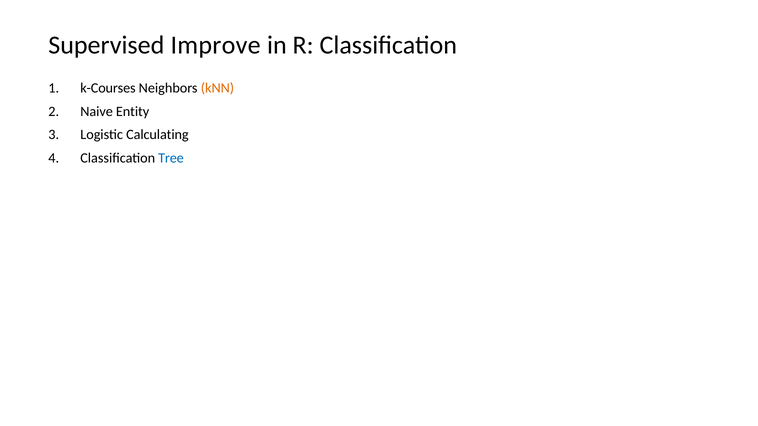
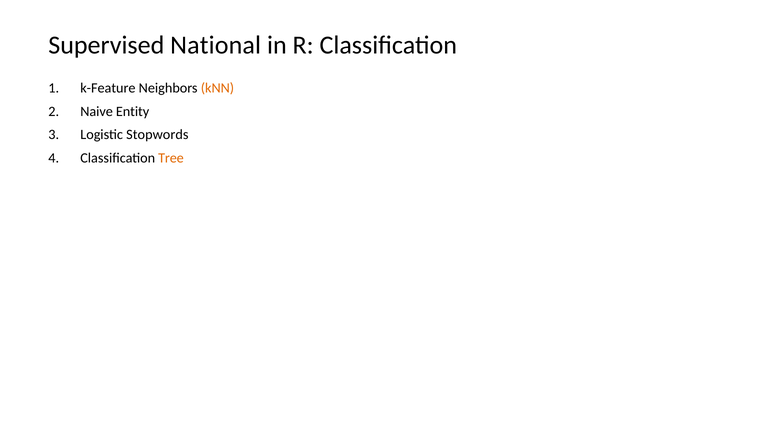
Improve: Improve -> National (216, 45)
k-Courses: k-Courses -> k-Feature (108, 88)
Calculating: Calculating -> Stopwords (157, 135)
Tree colour: blue -> orange (171, 158)
